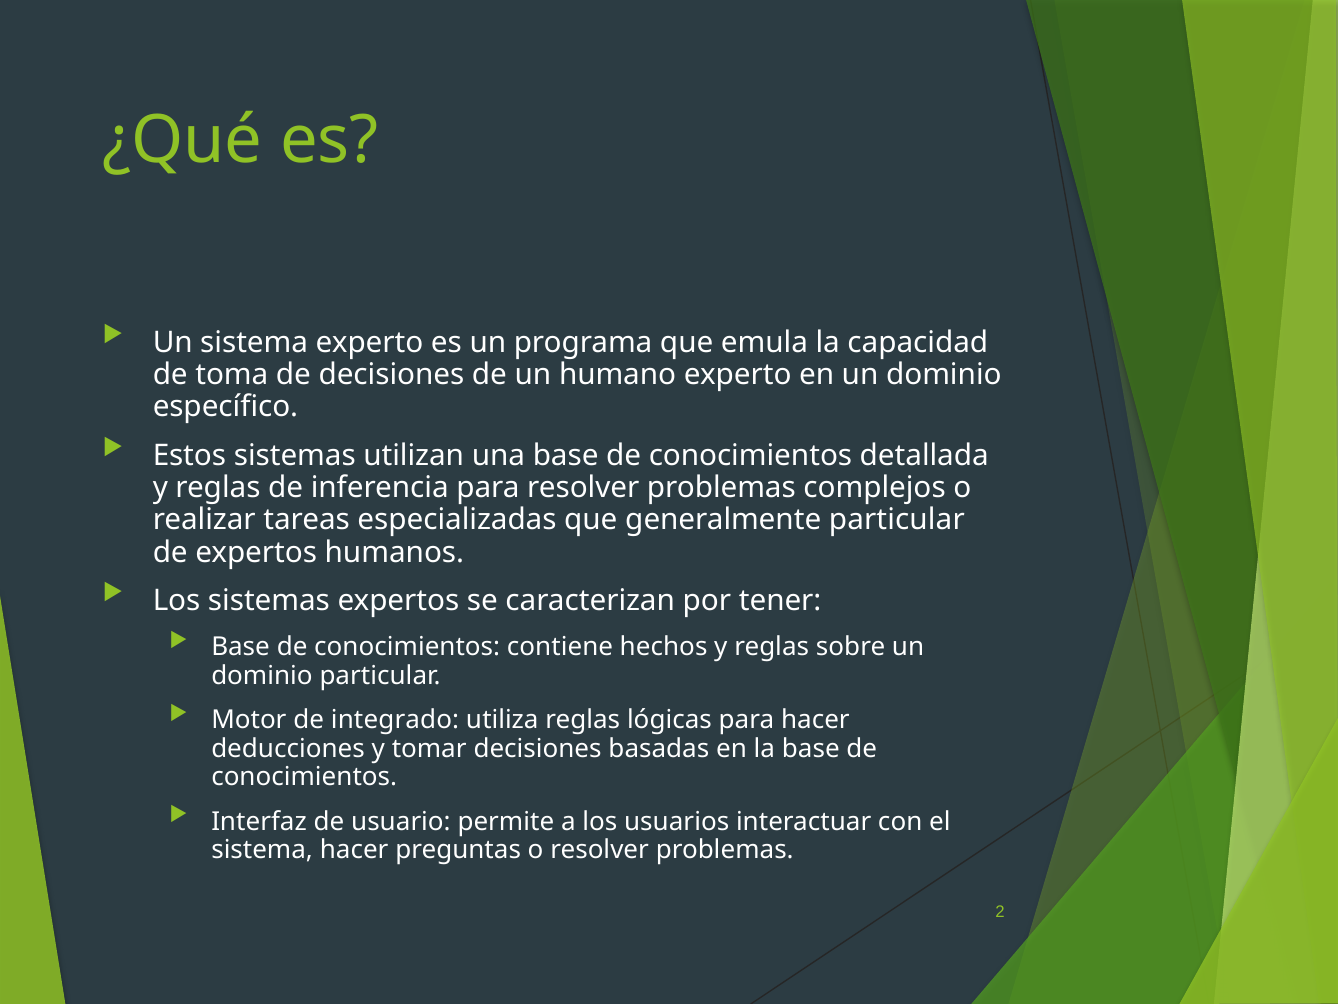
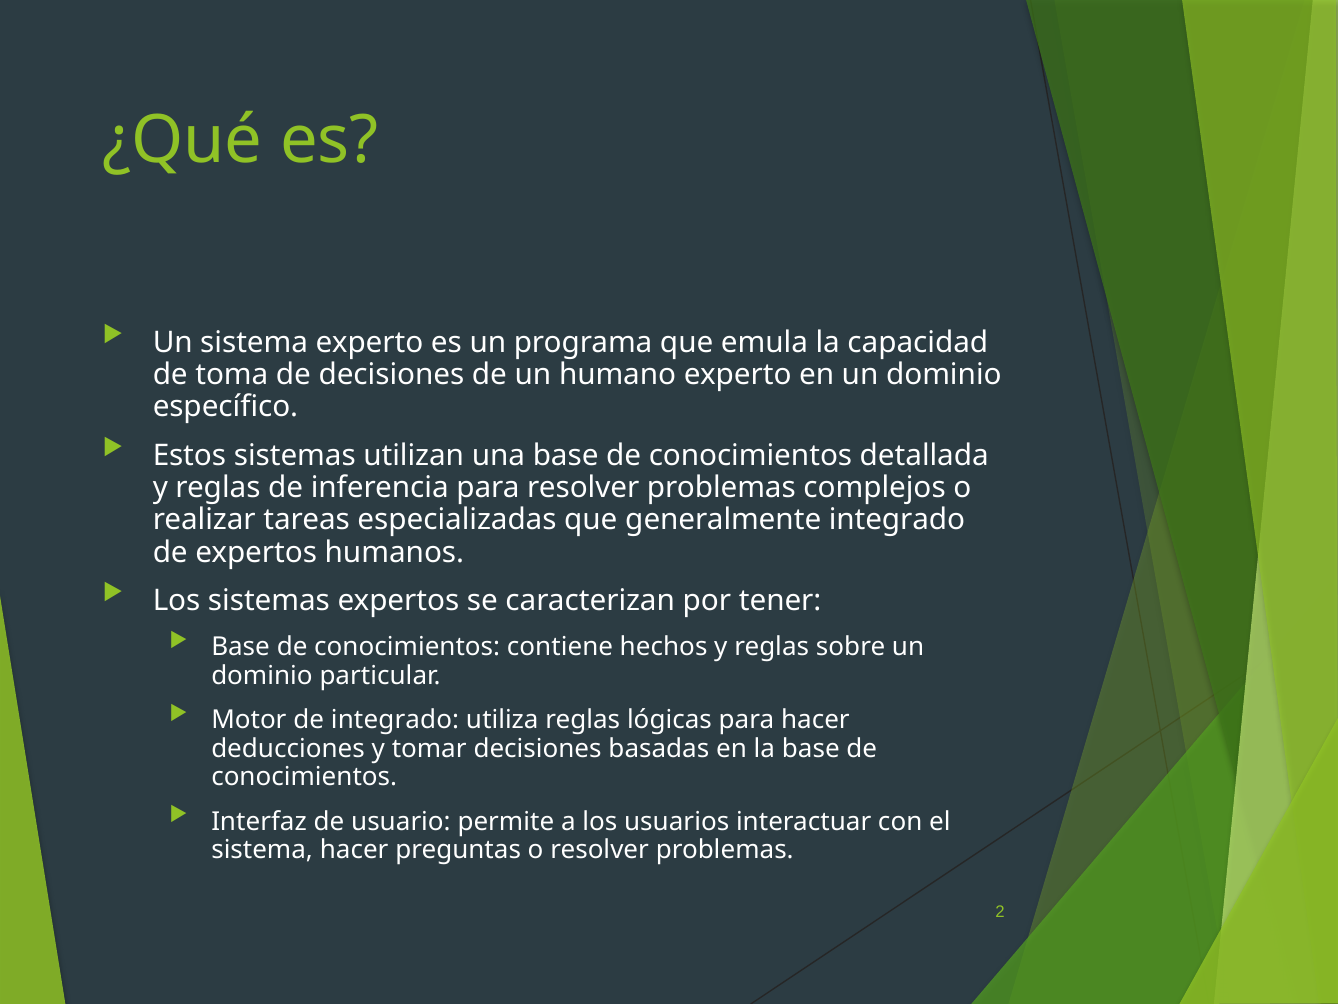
generalmente particular: particular -> integrado (897, 520)
